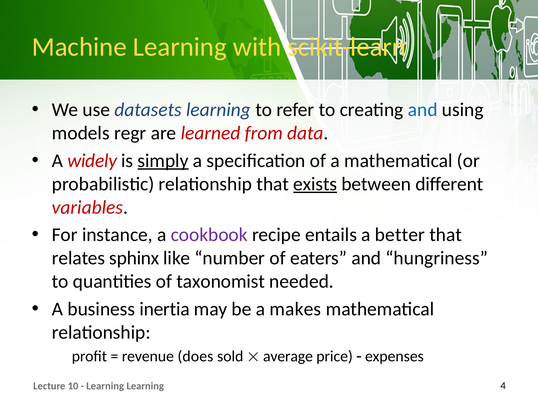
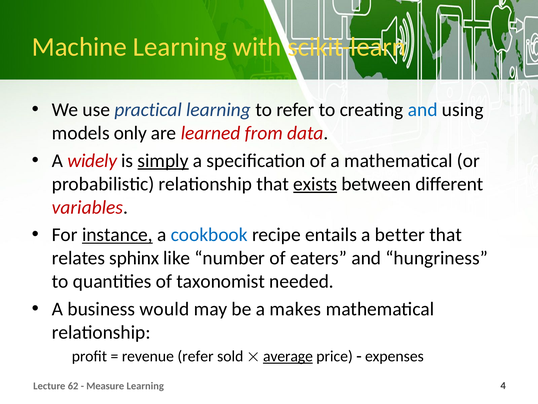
datasets: datasets -> practical (148, 110)
regr: regr -> only (130, 133)
instance underline: none -> present (117, 235)
cookbook colour: purple -> blue (209, 235)
inertia: inertia -> would (164, 309)
revenue does: does -> refer (196, 356)
average underline: none -> present (288, 356)
10: 10 -> 62 (73, 385)
Learning: Learning -> Measure (105, 385)
